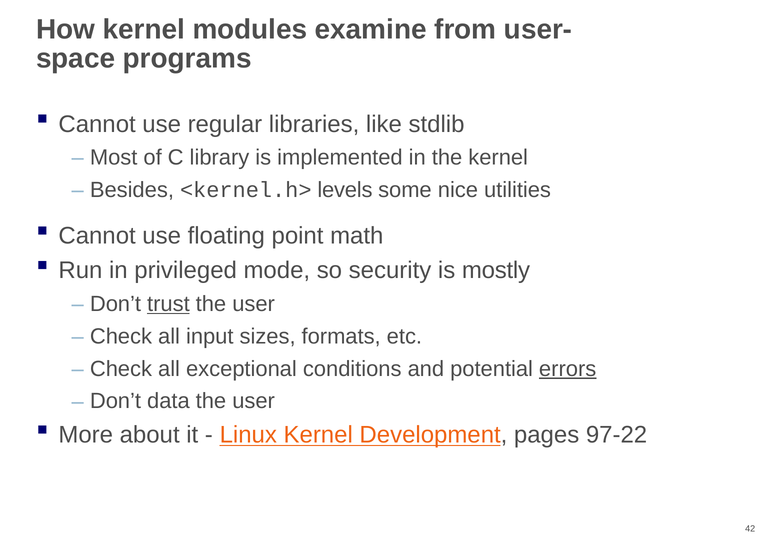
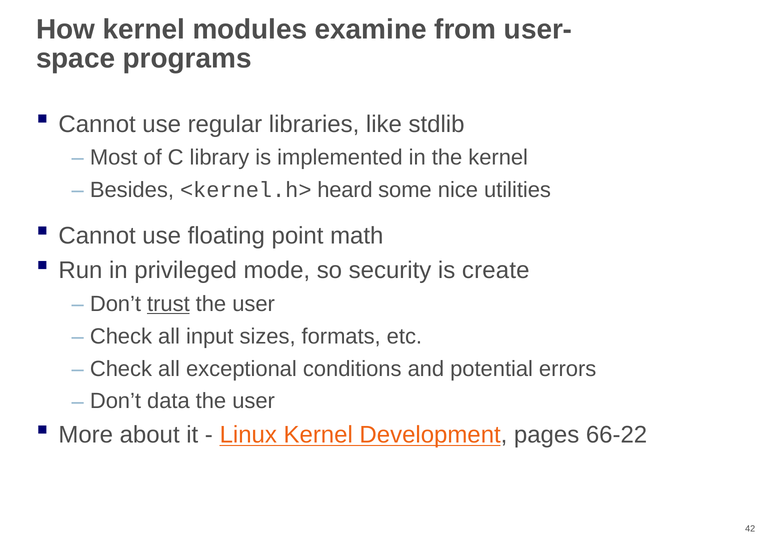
levels: levels -> heard (345, 190)
mostly: mostly -> create (496, 270)
errors underline: present -> none (568, 368)
97-22: 97-22 -> 66-22 (617, 434)
